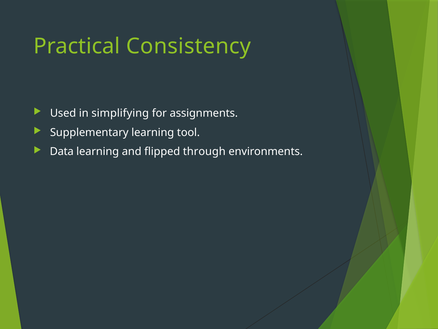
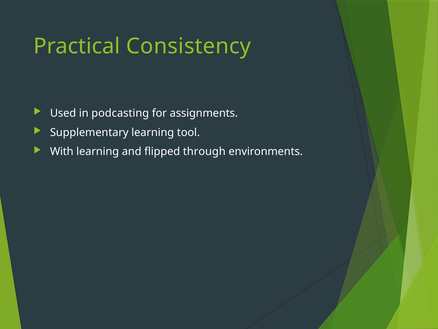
simplifying: simplifying -> podcasting (120, 113)
Data: Data -> With (62, 151)
